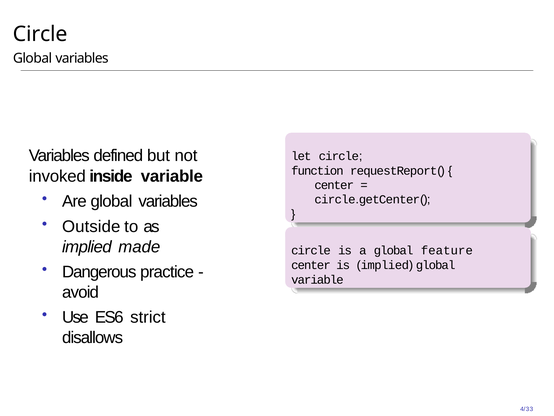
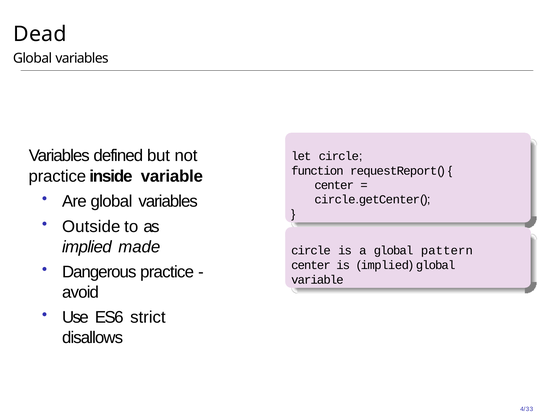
Circle: Circle -> Dead (40, 34)
invoked: invoked -> practice (57, 176)
feature: feature -> pattern (447, 251)
